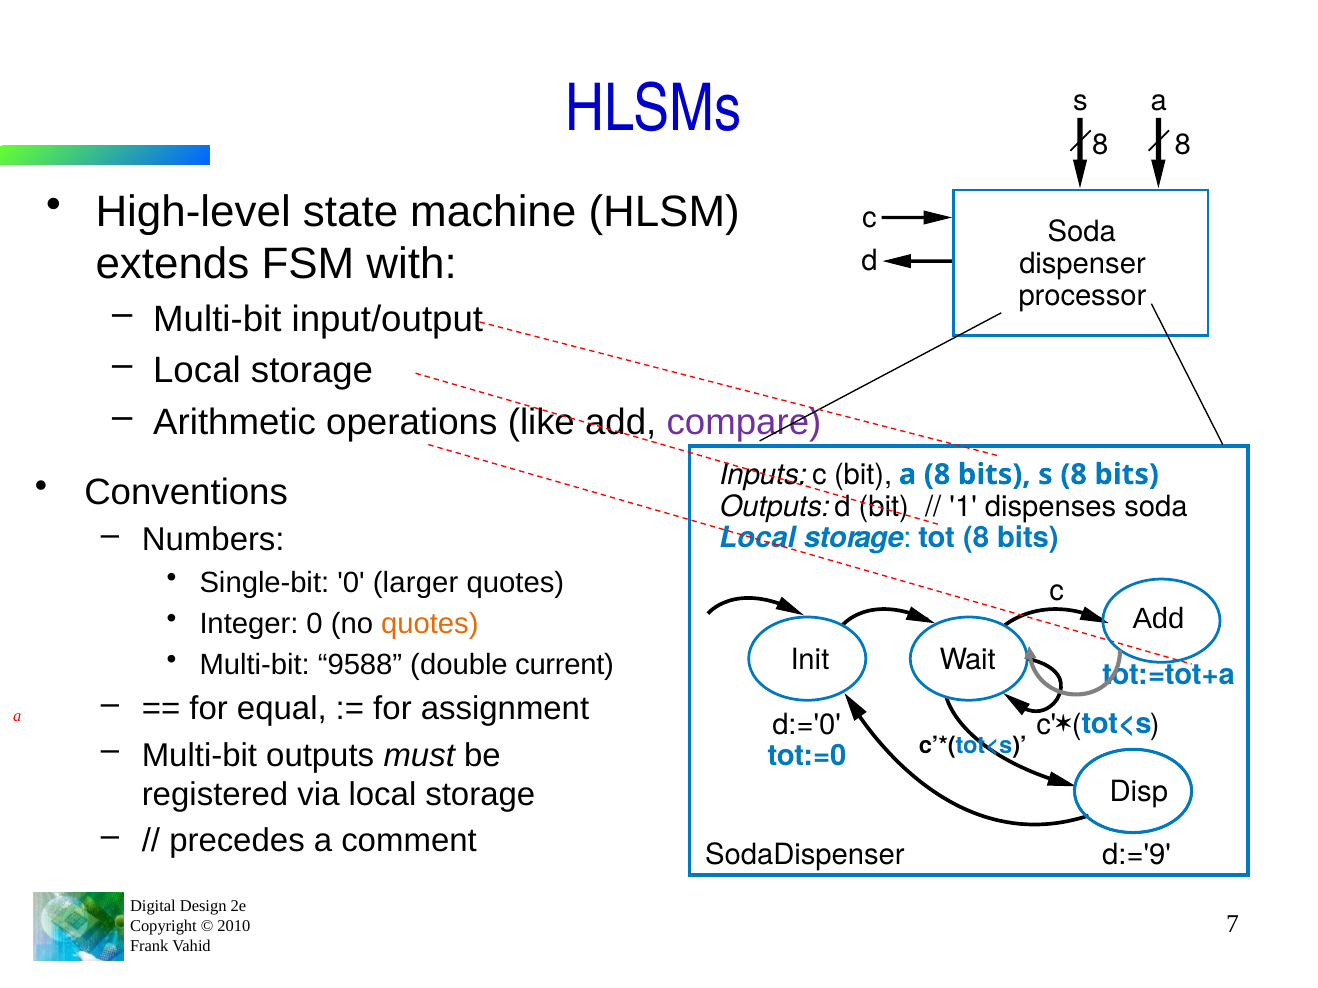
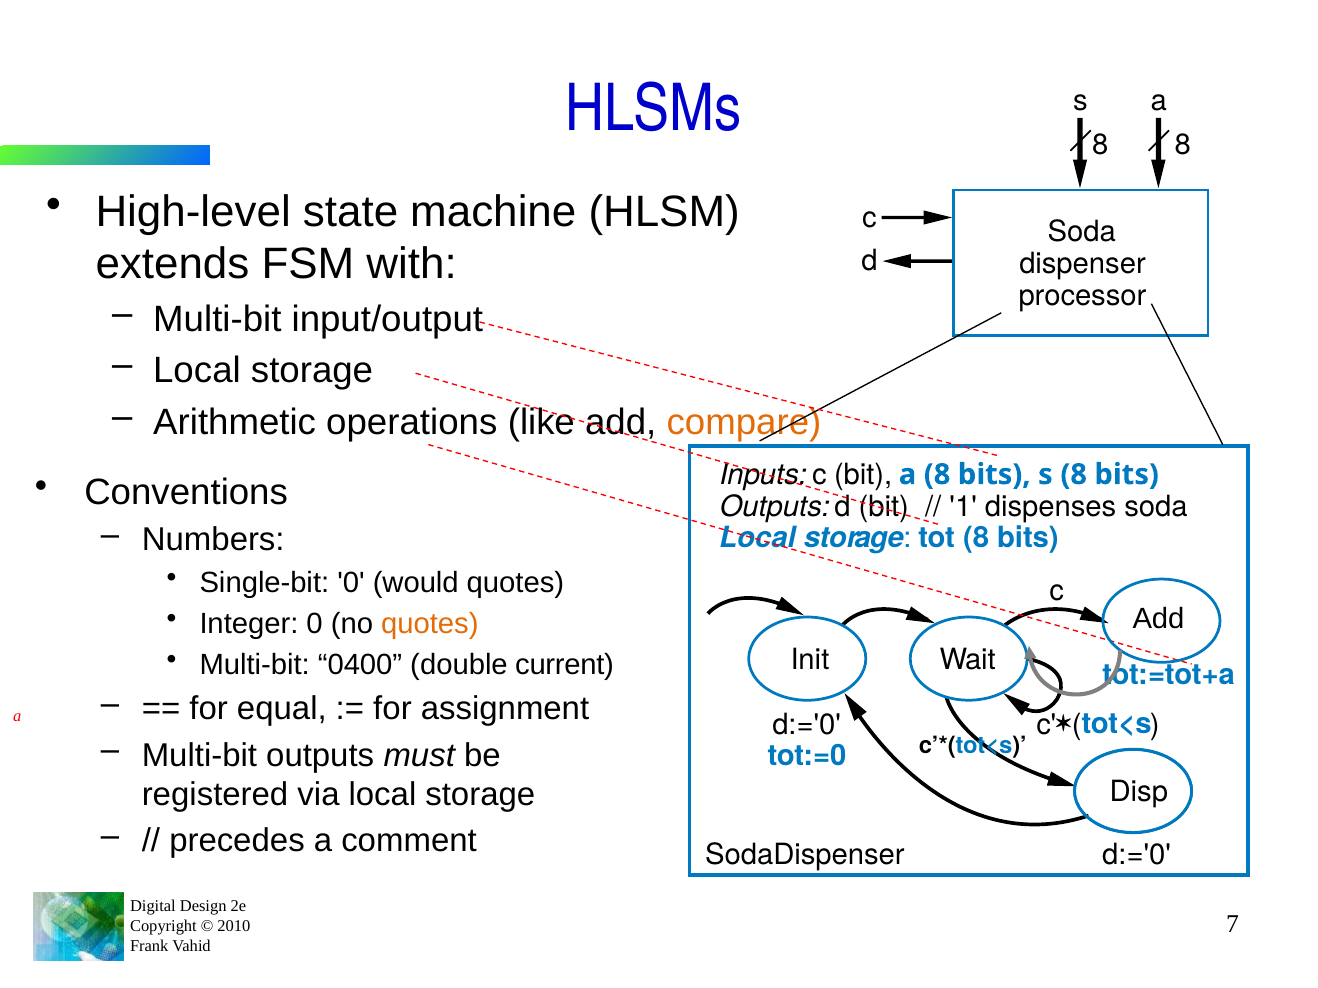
compare colour: purple -> orange (744, 422)
larger: larger -> would (416, 583)
9588: 9588 -> 0400 (360, 665)
d:='9: d:='9 -> d:='0 (1137, 855)
